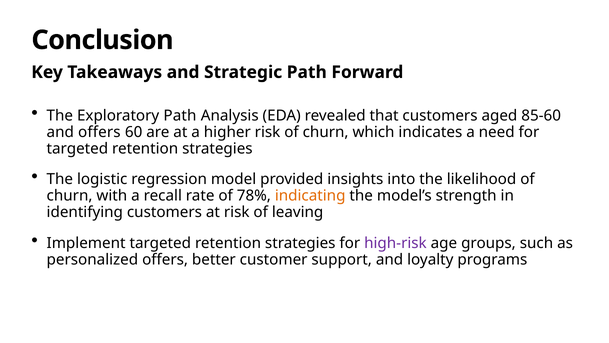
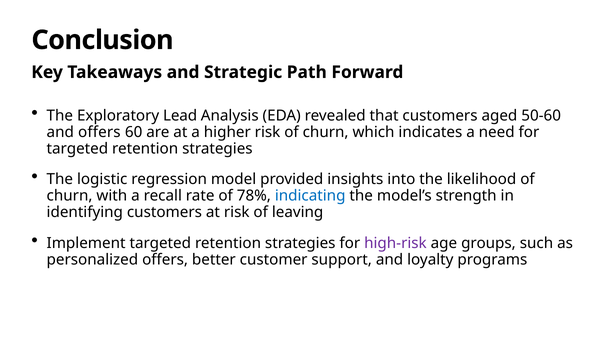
Exploratory Path: Path -> Lead (180, 116)
85-60: 85-60 -> 50-60 (541, 116)
indicating colour: orange -> blue (310, 196)
